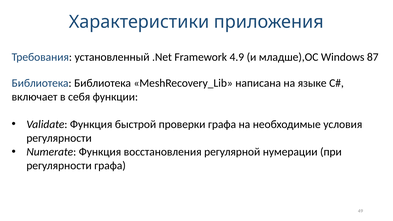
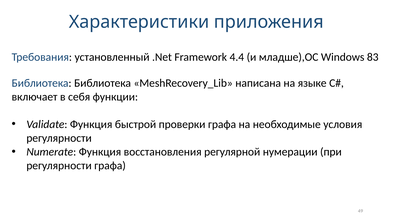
4.9: 4.9 -> 4.4 (237, 57)
87: 87 -> 83 (373, 57)
